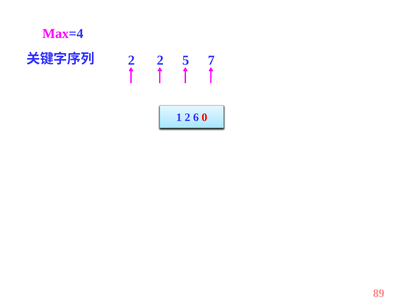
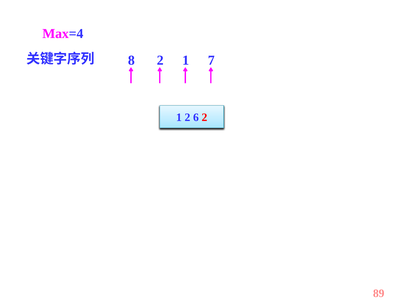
2: 2 -> 8 (131, 60)
5: 5 -> 1 (186, 60)
0: 0 -> 2 (205, 117)
